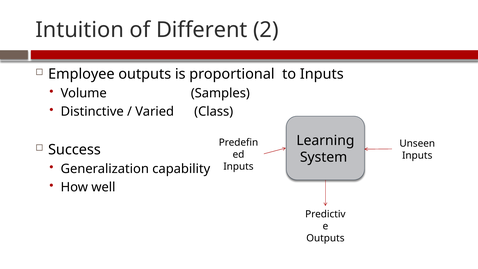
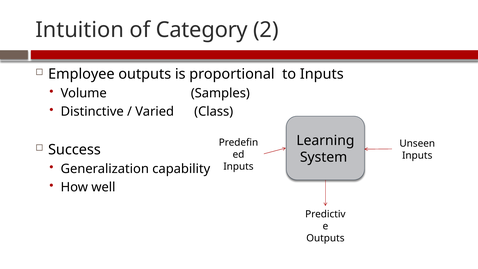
Different: Different -> Category (202, 30)
